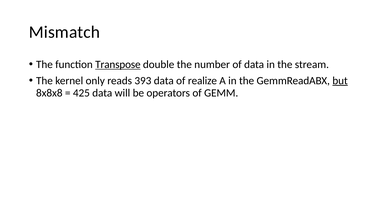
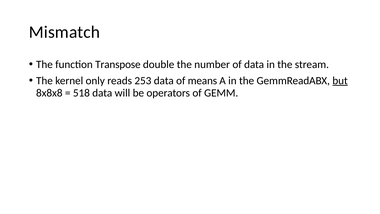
Transpose underline: present -> none (118, 64)
393: 393 -> 253 (143, 81)
realize: realize -> means (202, 81)
425: 425 -> 518 (81, 93)
